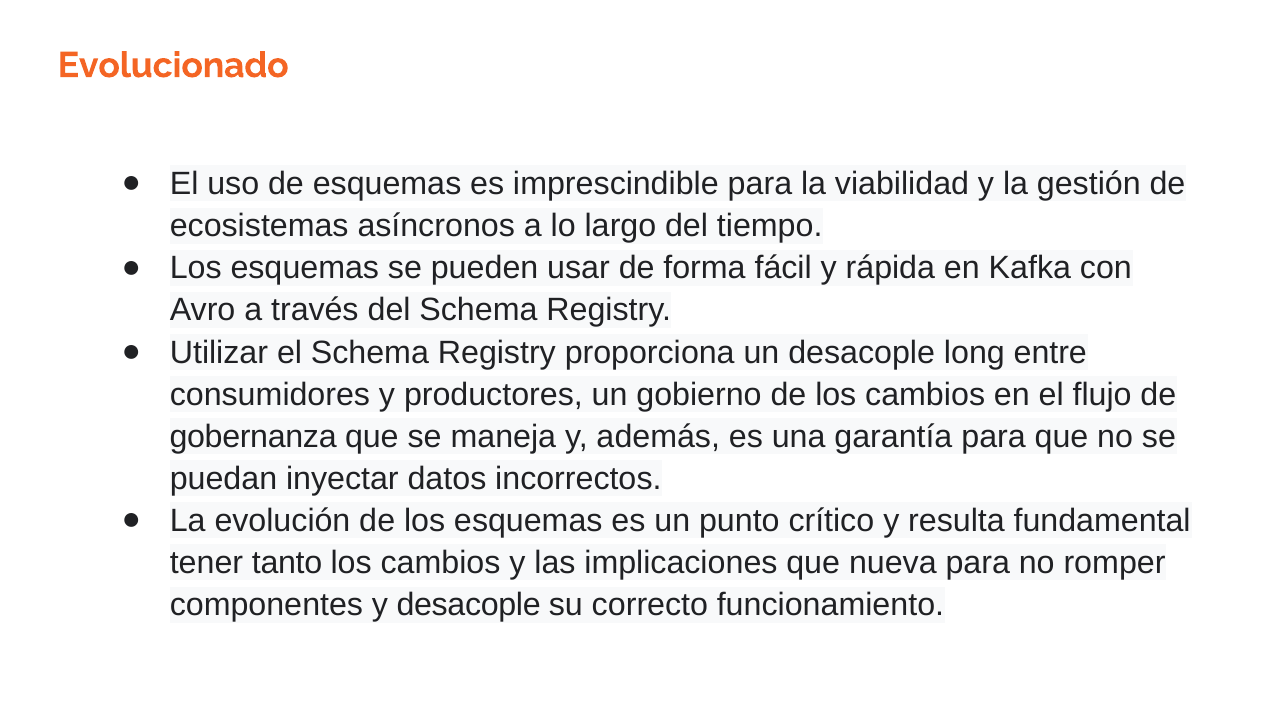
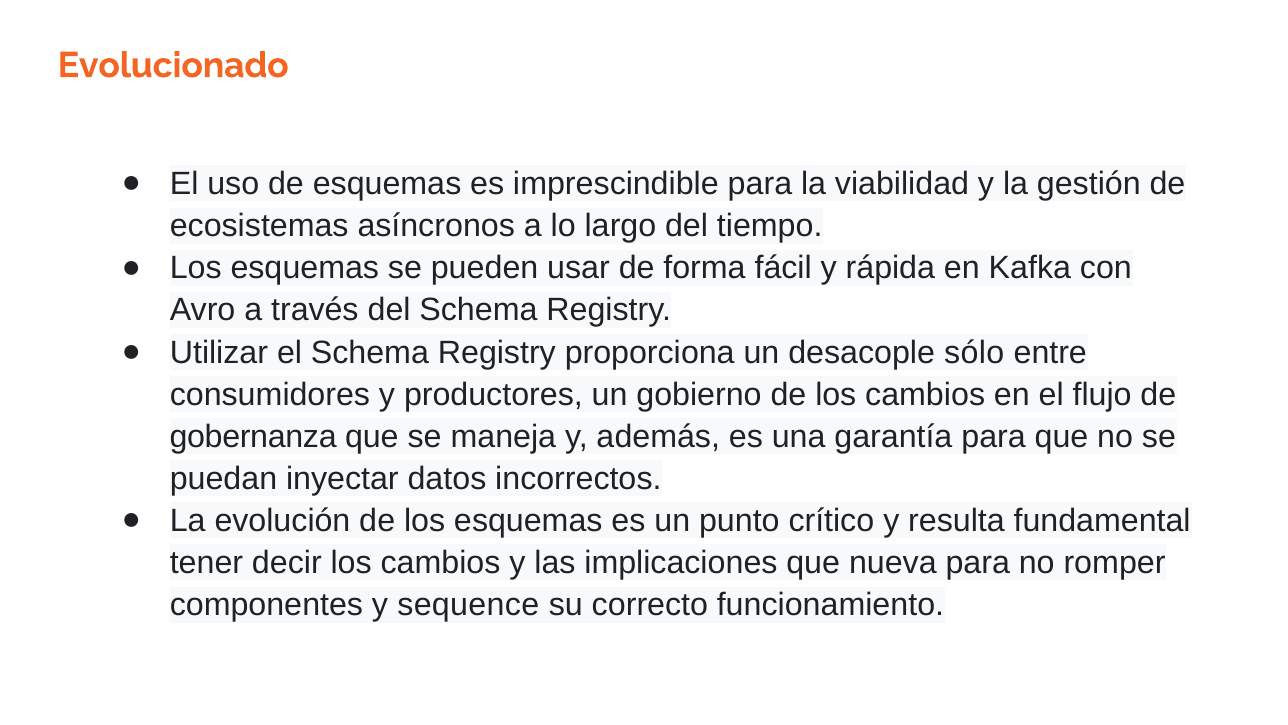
long: long -> sólo (974, 352)
tanto: tanto -> decir (287, 563)
y desacople: desacople -> sequence (468, 605)
